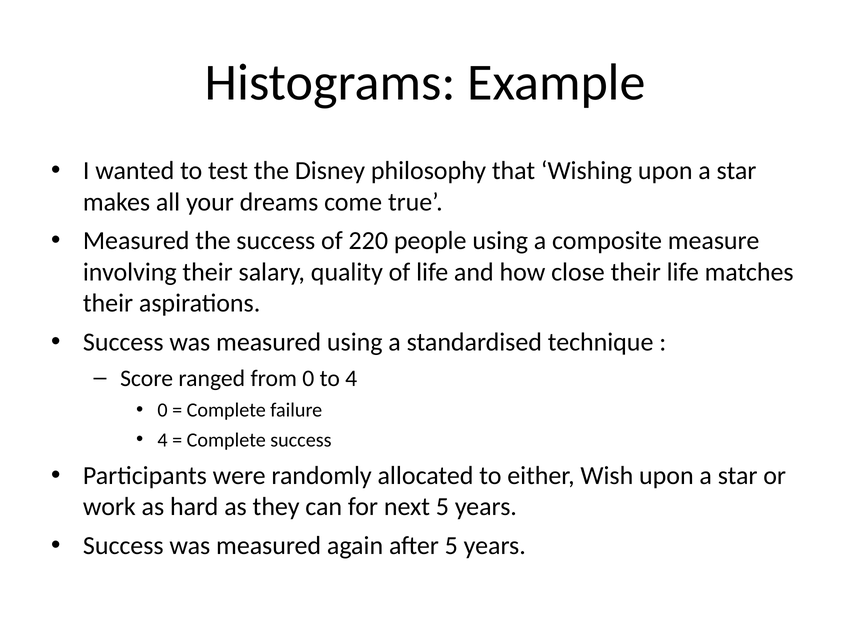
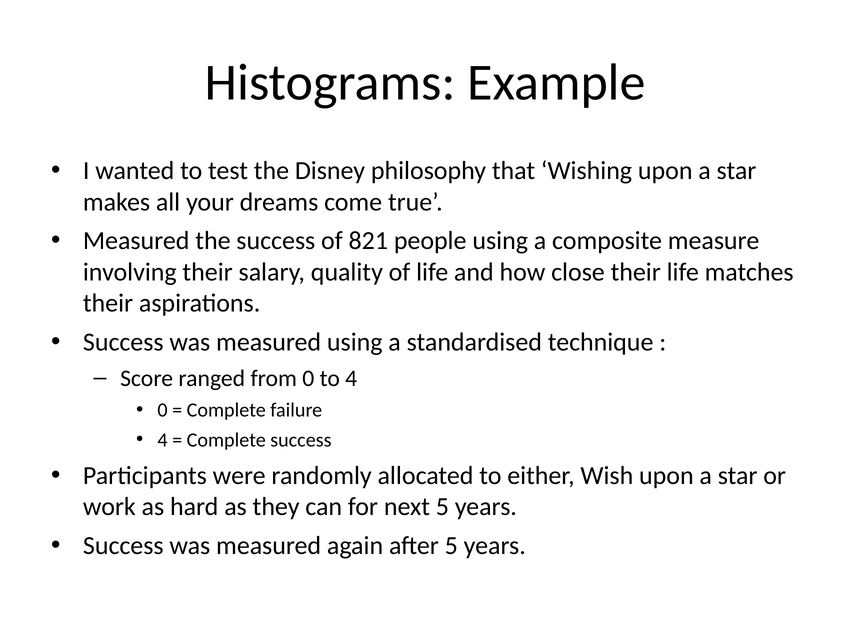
220: 220 -> 821 (368, 241)
